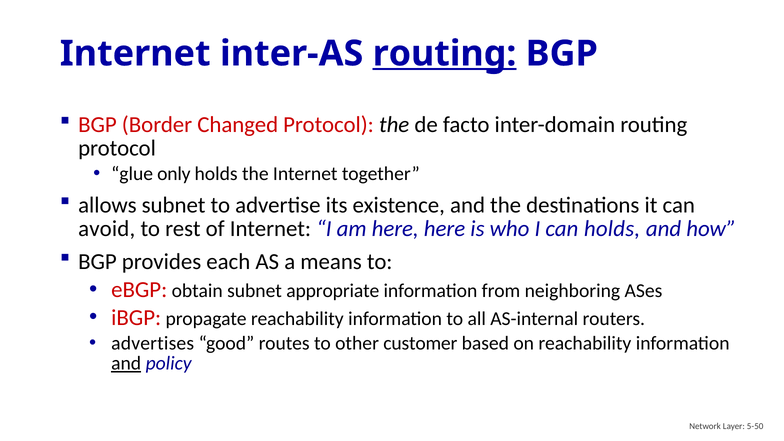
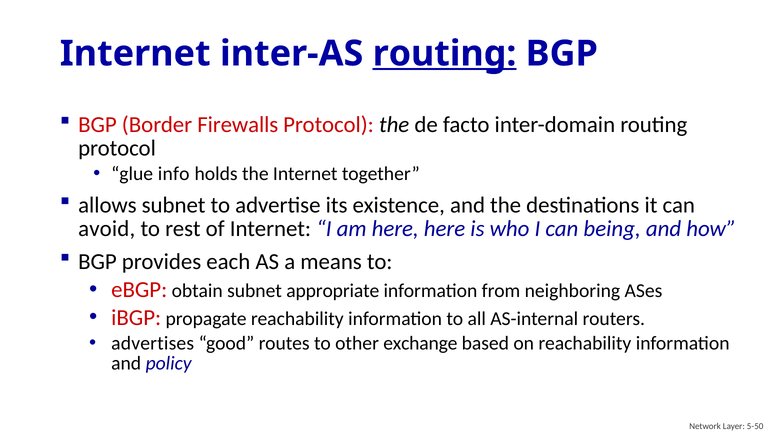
Changed: Changed -> Firewalls (238, 125)
only: only -> info (174, 174)
can holds: holds -> being (612, 229)
customer: customer -> exchange (420, 343)
and underline: present -> none (126, 363)
